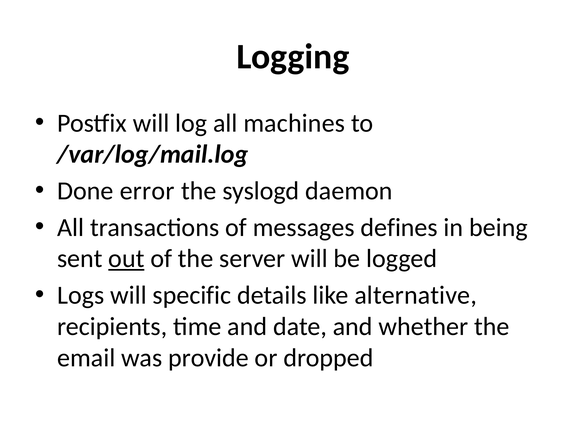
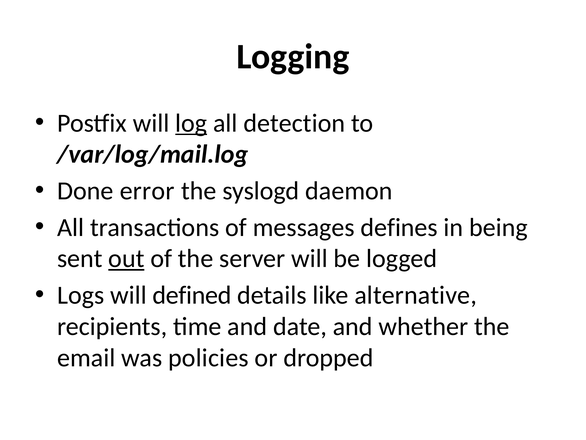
log underline: none -> present (191, 123)
machines: machines -> detection (294, 123)
specific: specific -> defined (192, 295)
provide: provide -> policies (208, 357)
